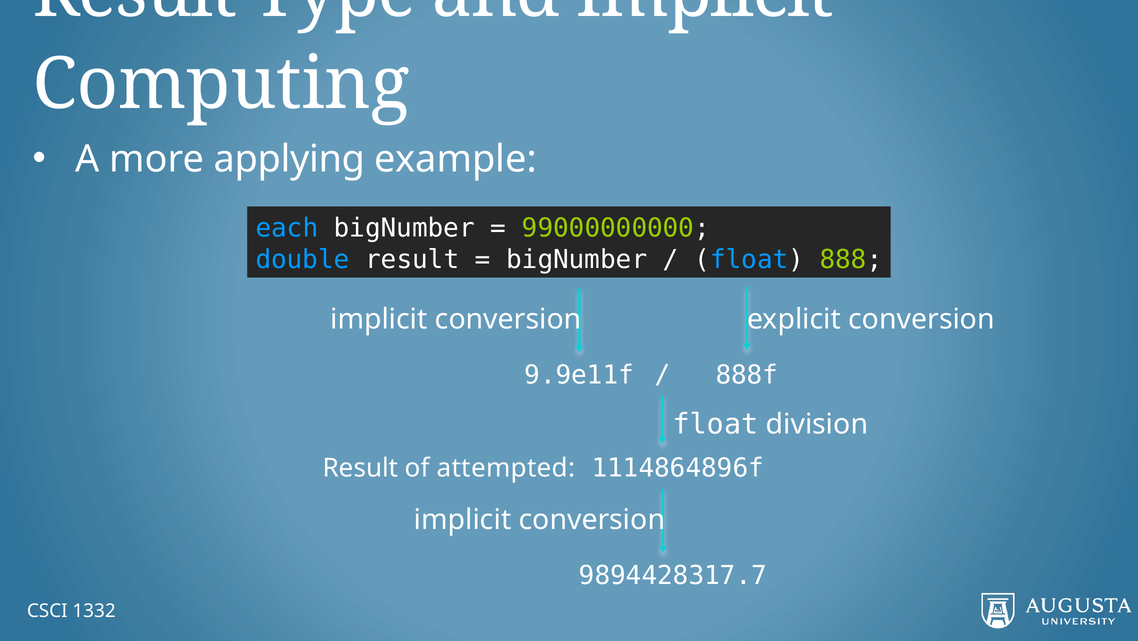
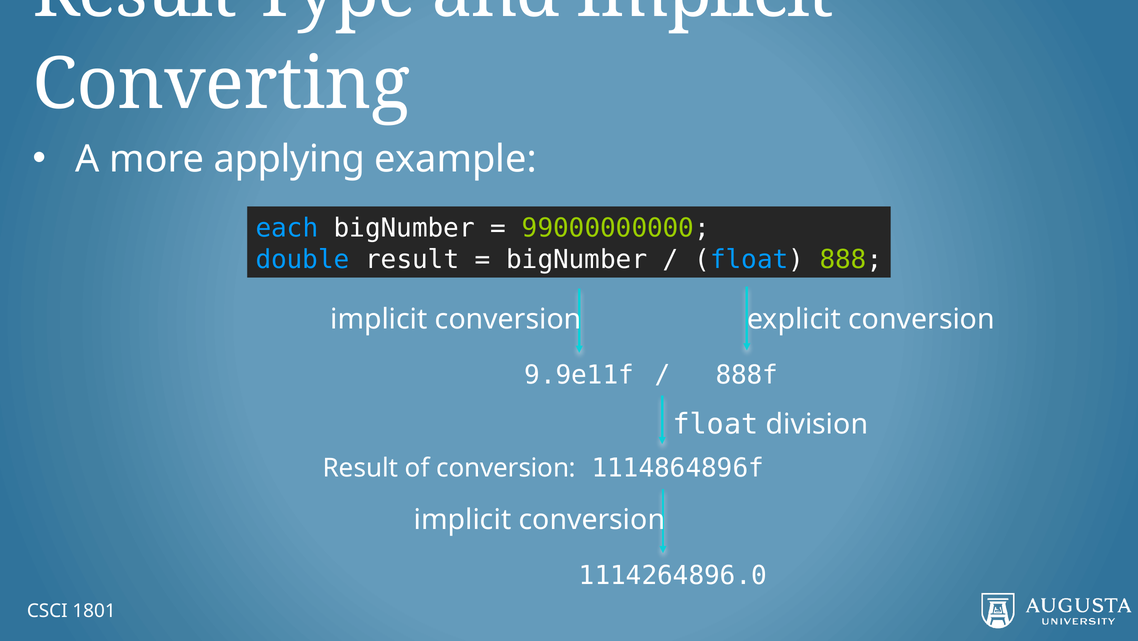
Computing: Computing -> Converting (221, 84)
of attempted: attempted -> conversion (506, 468)
9894428317.7: 9894428317.7 -> 1114264896.0 (673, 575)
1332: 1332 -> 1801 (94, 610)
